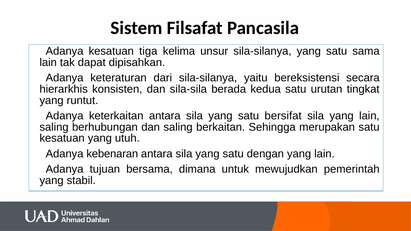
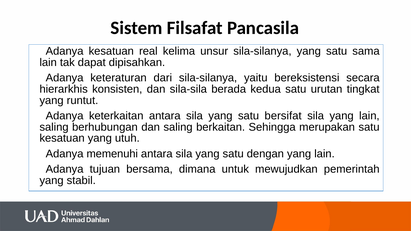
tiga: tiga -> real (148, 51)
kebenaran: kebenaran -> memenuhi (112, 154)
